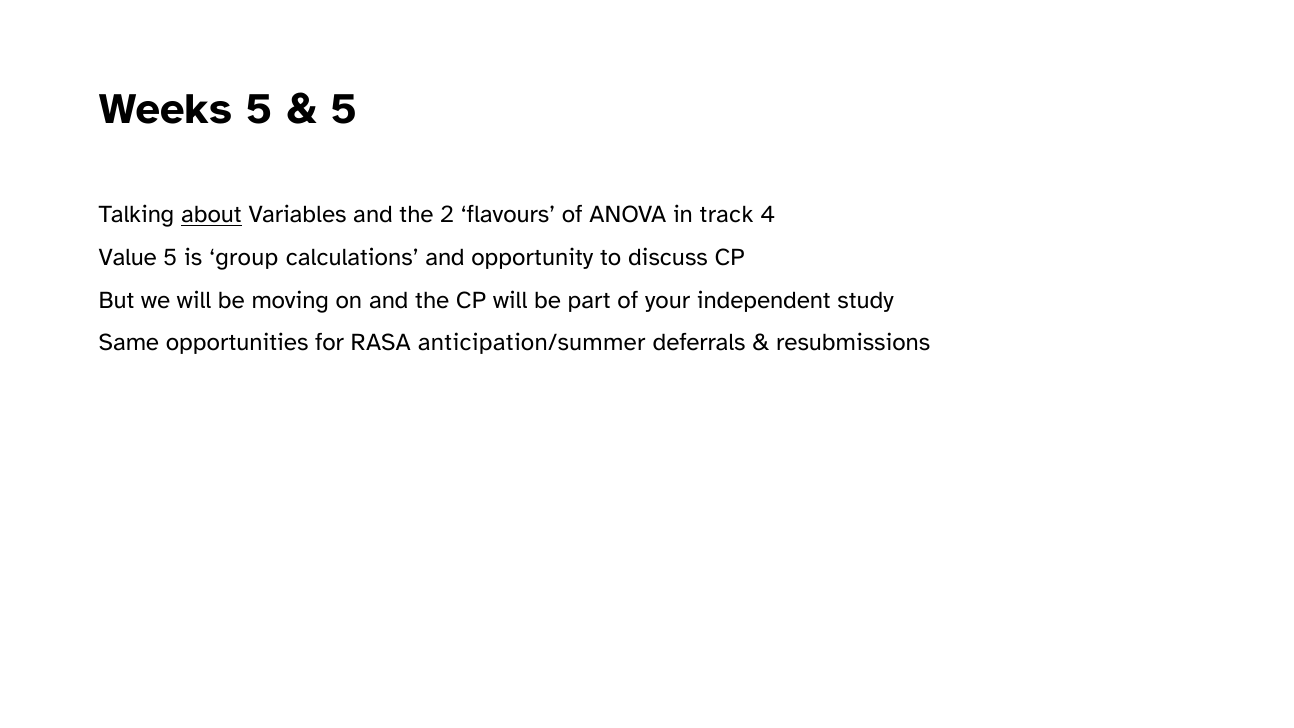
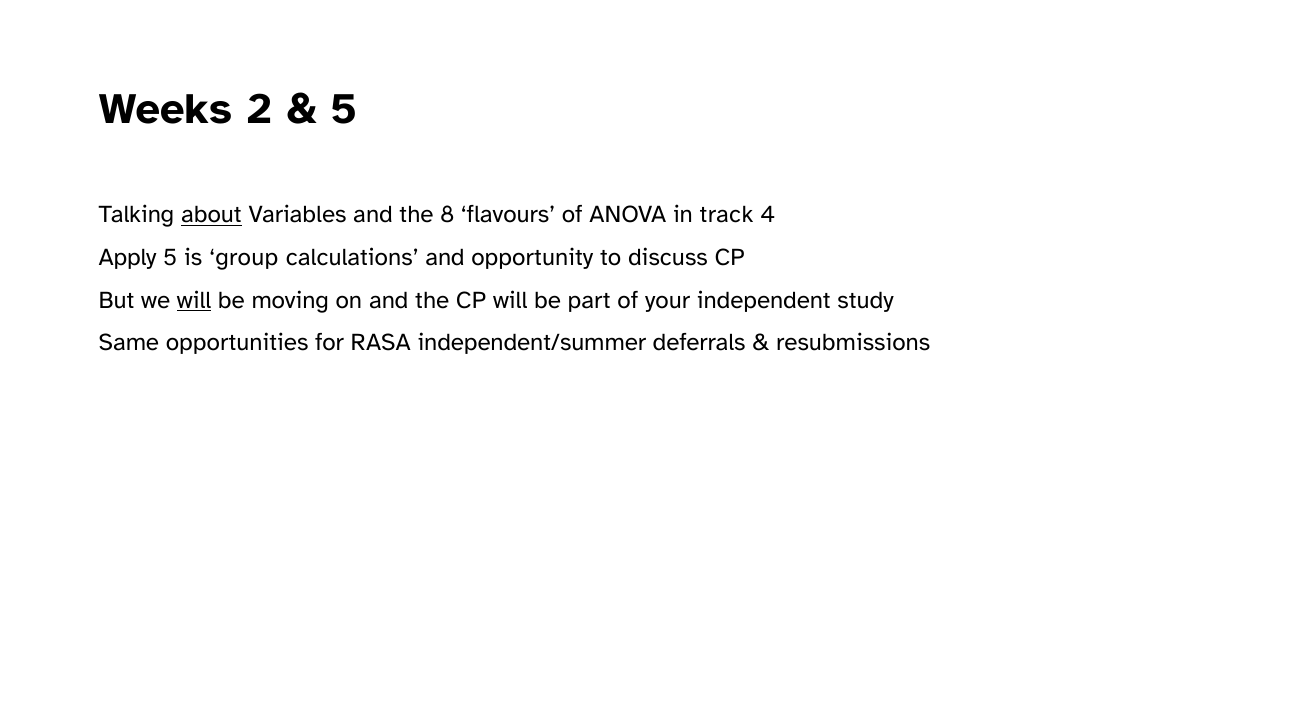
Weeks 5: 5 -> 2 (259, 109)
2: 2 -> 8 (447, 215)
Value: Value -> Apply (128, 257)
will underline: none -> present (194, 300)
anticipation/summer: anticipation/summer -> independent/summer (532, 343)
